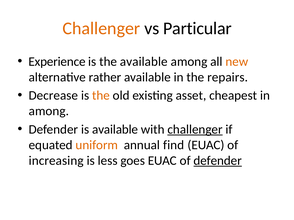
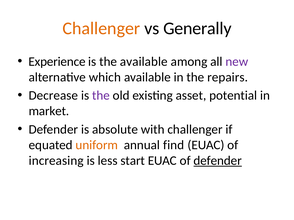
Particular: Particular -> Generally (197, 28)
new colour: orange -> purple (237, 62)
rather: rather -> which (105, 77)
the colour: orange -> purple (101, 96)
cheapest: cheapest -> potential (233, 96)
among: among -> market (49, 111)
is available: available -> absolute (115, 130)
challenger underline: present -> none (195, 130)
goes: goes -> start (133, 161)
